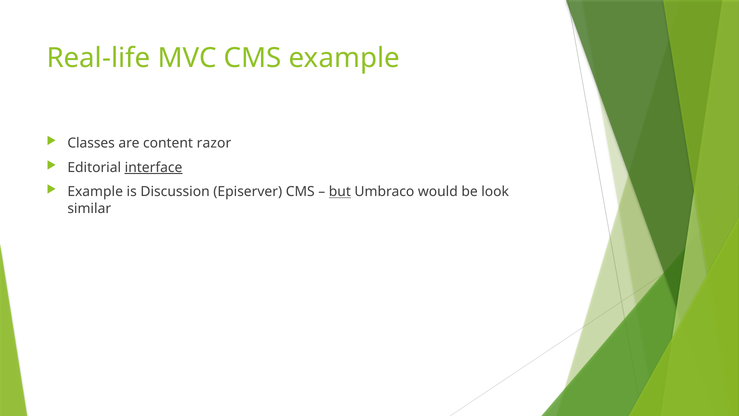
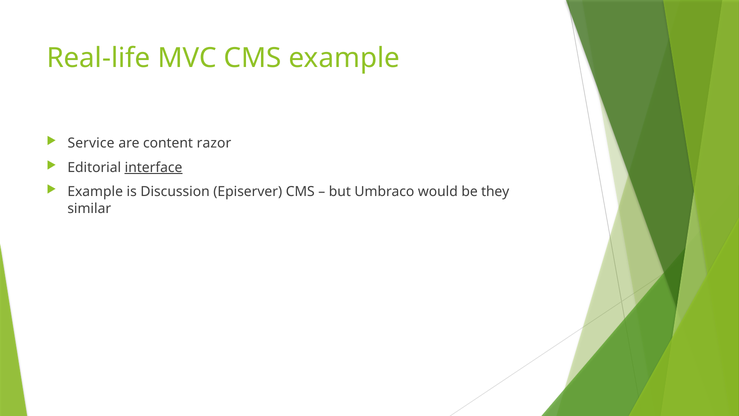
Classes: Classes -> Service (91, 143)
but underline: present -> none (340, 192)
look: look -> they (495, 192)
